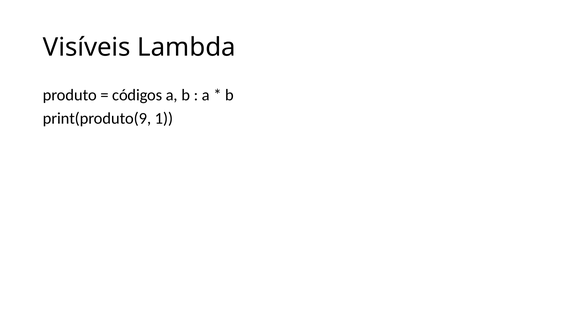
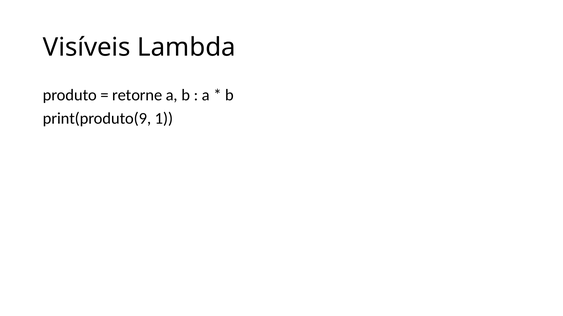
códigos: códigos -> retorne (137, 95)
